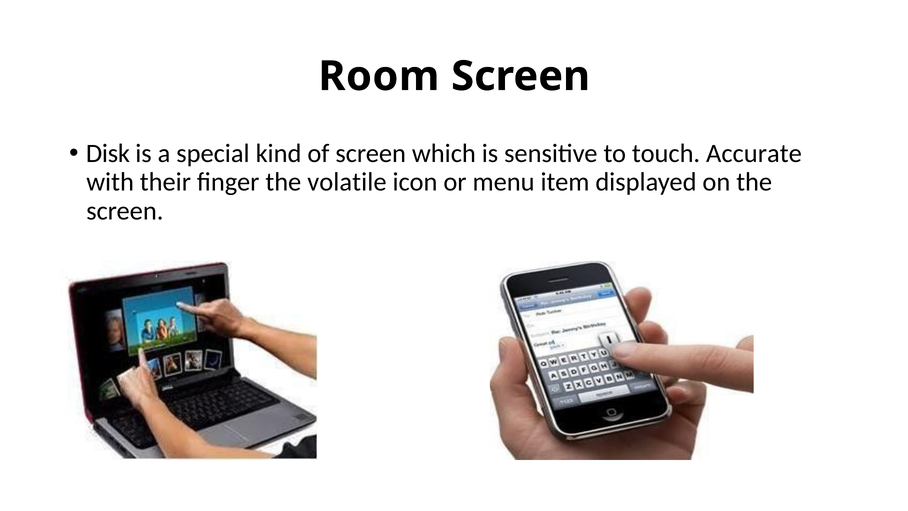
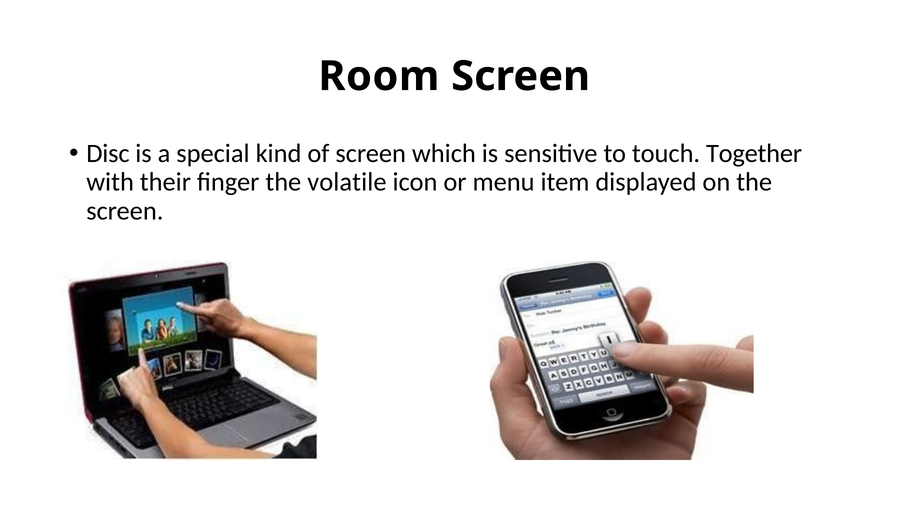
Disk: Disk -> Disc (108, 154)
Accurate: Accurate -> Together (754, 154)
